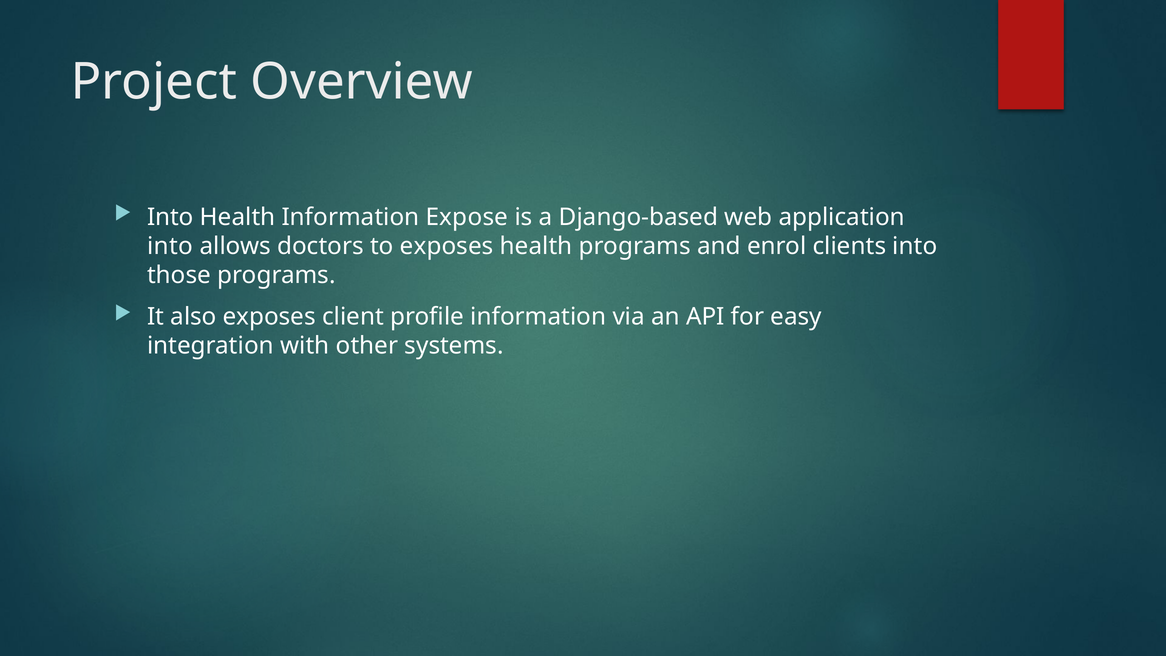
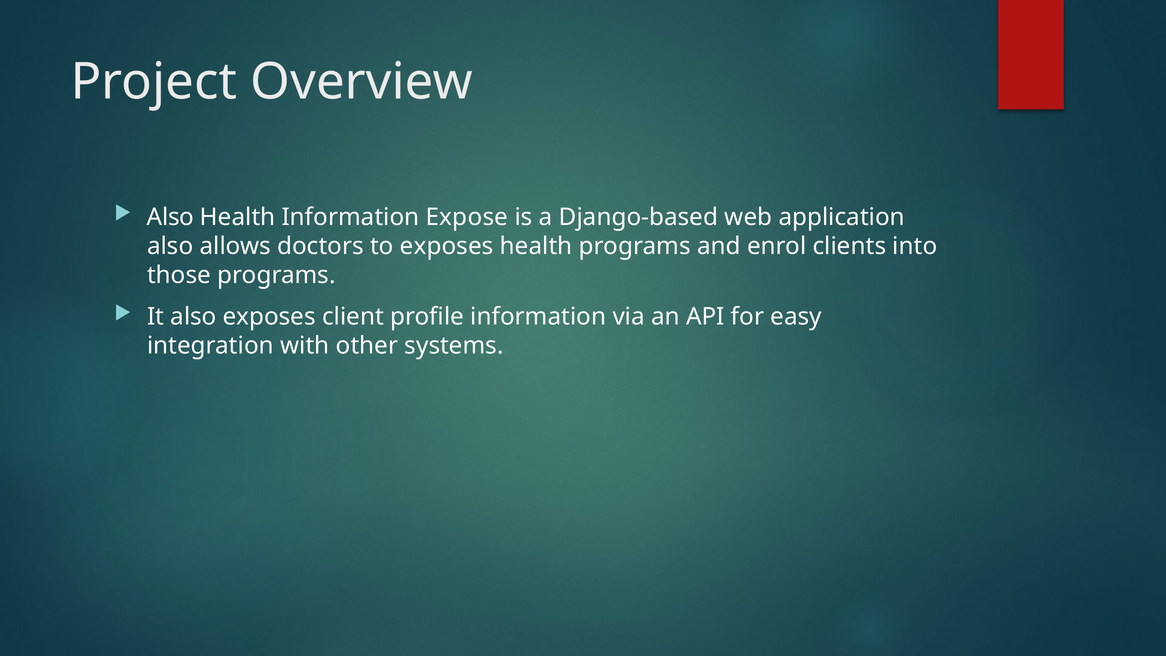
Into: Into -> Also (170, 217)
into: into -> also (170, 246)
